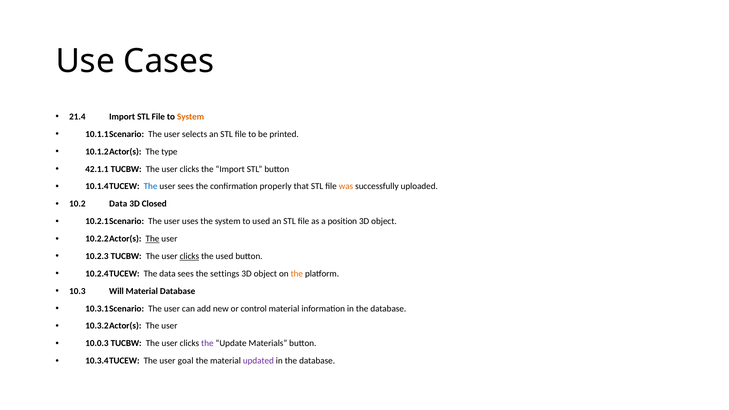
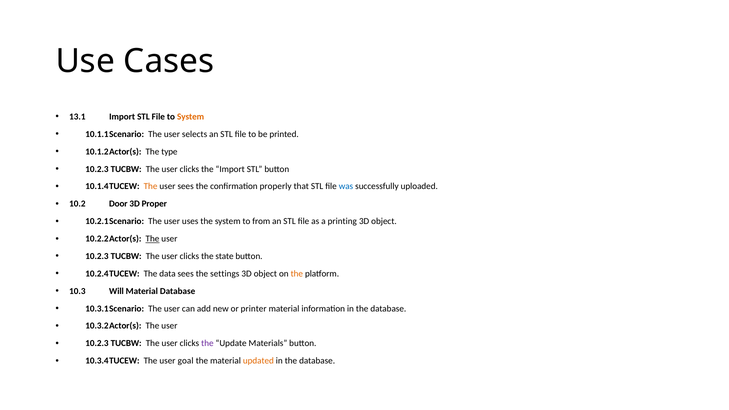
21.4: 21.4 -> 13.1 (77, 117)
42.1.1: 42.1.1 -> 10.2.3 (97, 169)
The colour: blue -> orange (151, 187)
was colour: orange -> blue (346, 187)
10.2 Data: Data -> Door (118, 204)
Closed: Closed -> Proper (154, 204)
to used: used -> from (261, 221)
position: position -> printing (342, 221)
clicks underline: present -> none (189, 256)
the used: used -> state (224, 256)
control: control -> printer (254, 309)
10.0.3: 10.0.3 -> 10.2.3 (97, 343)
updated colour: purple -> orange (258, 361)
